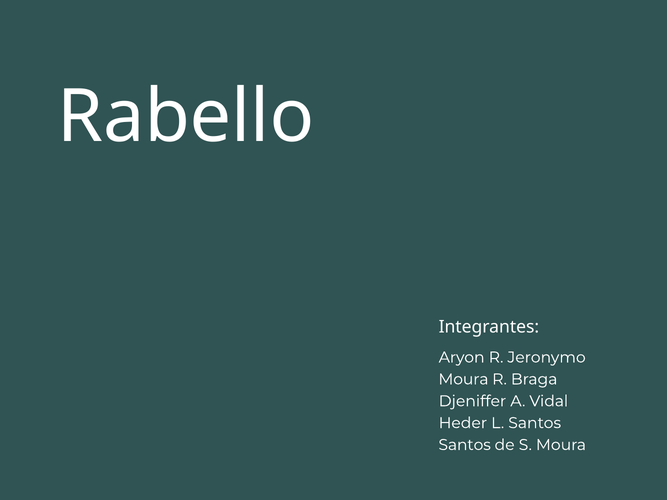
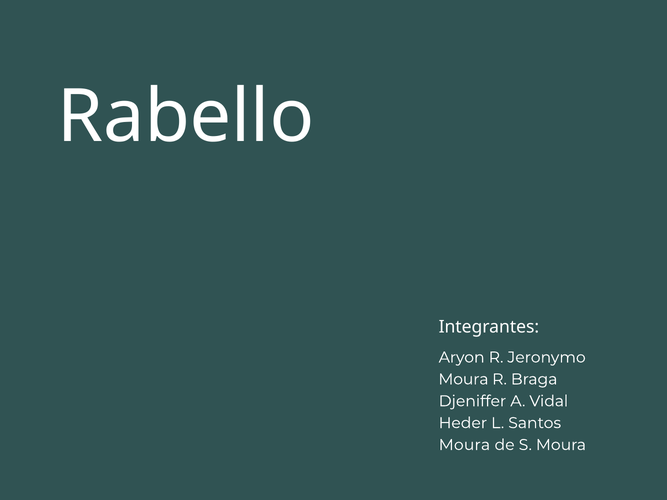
Santos: Santos -> Moura (464, 445)
